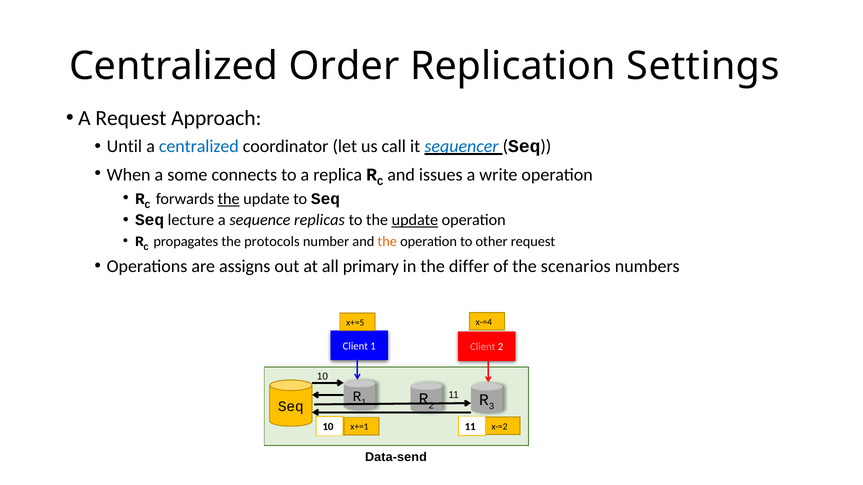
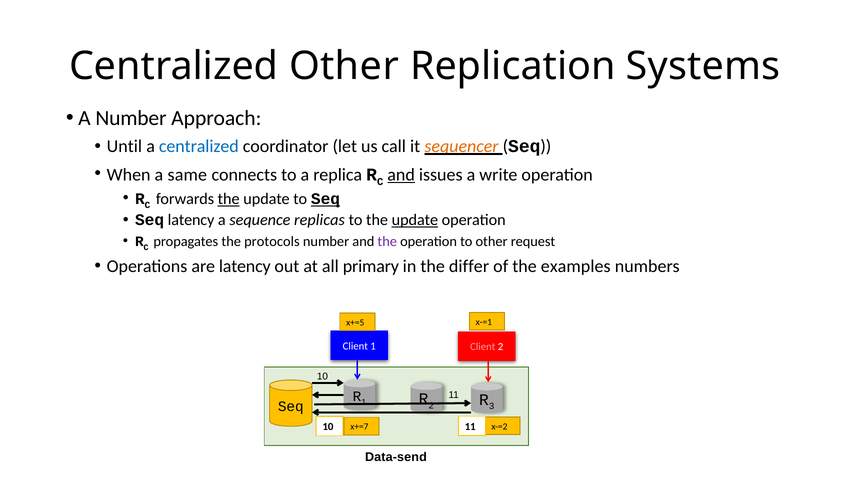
Centralized Order: Order -> Other (344, 66)
Settings: Settings -> Systems (703, 66)
A Request: Request -> Number (131, 118)
sequencer colour: blue -> orange (462, 146)
some: some -> same (187, 175)
and underline: none -> present (401, 175)
Seq underline: none -> present (326, 199)
Seq lecture: lecture -> latency (191, 220)
the colour: orange -> purple (387, 242)
are assigns: assigns -> latency (245, 267)
scenarios: scenarios -> examples (576, 267)
x-=4: x-=4 -> x-=1 (484, 322)
x+=1: x+=1 -> x+=7 (359, 427)
